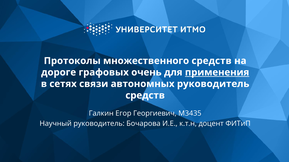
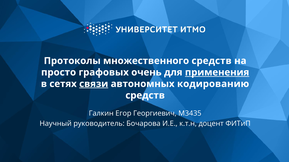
дороге: дороге -> просто (59, 73)
связи underline: none -> present (94, 84)
автономных руководитель: руководитель -> кодированию (213, 84)
